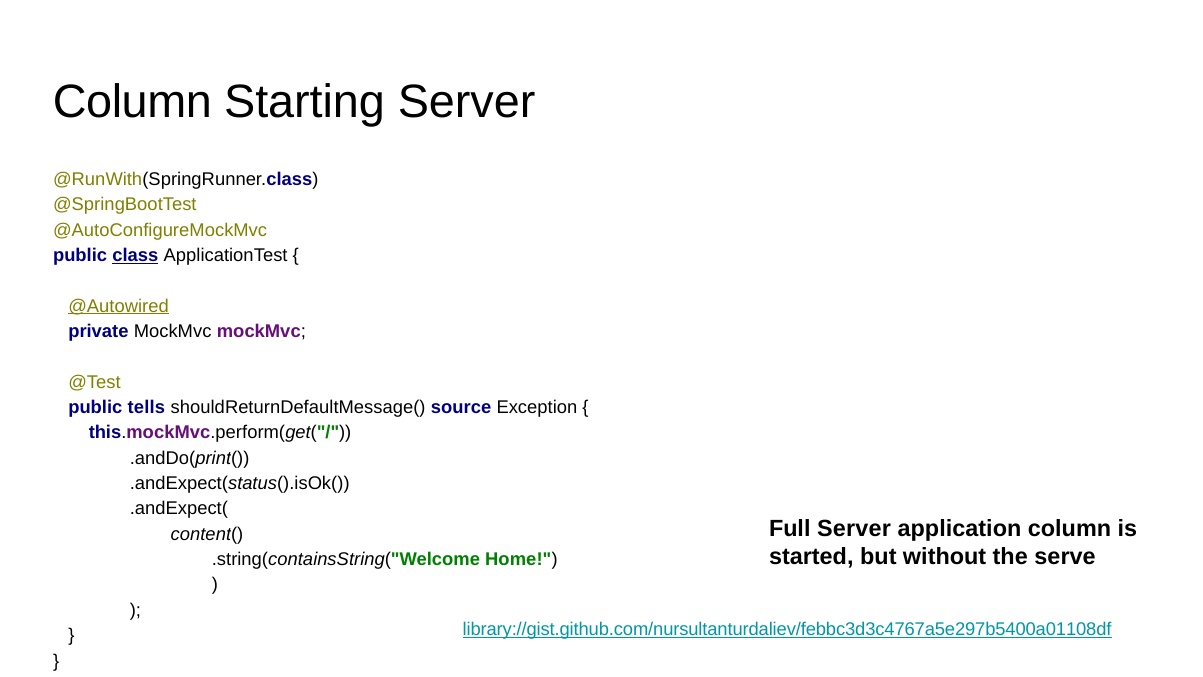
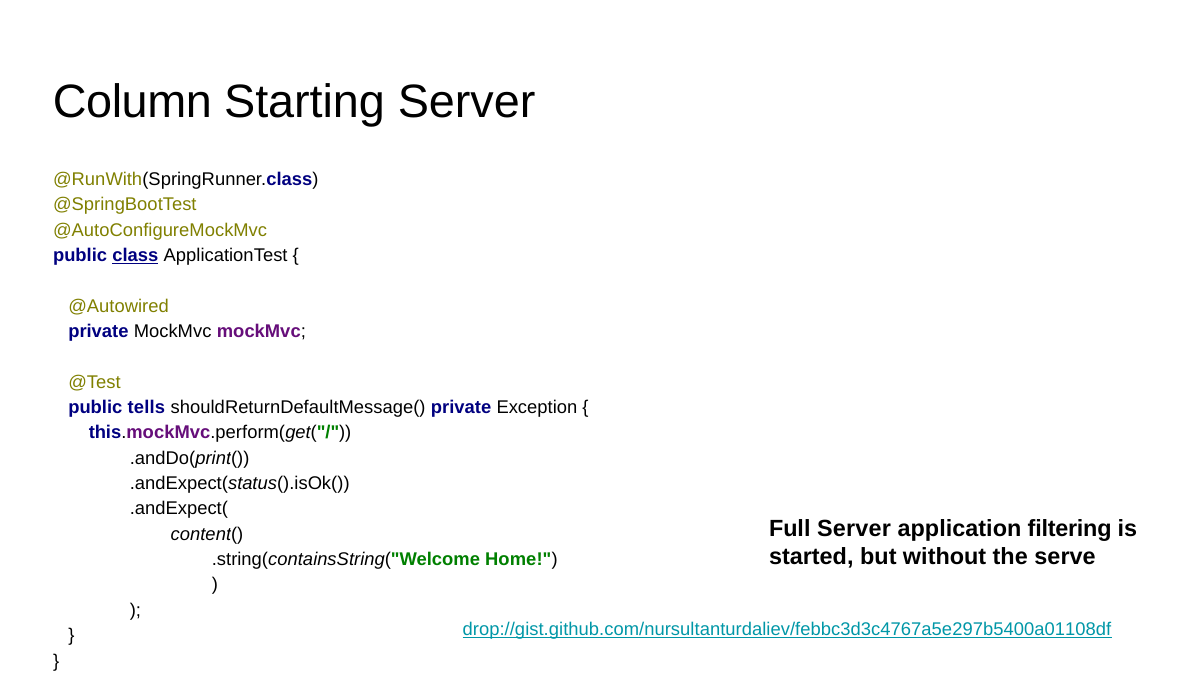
@Autowired underline: present -> none (119, 306)
shouldReturnDefaultMessage( source: source -> private (461, 407)
application column: column -> filtering (1070, 529)
library://gist.github.com/nursultanturdaliev/febbc3d3c4767a5e297b5400a01108df: library://gist.github.com/nursultanturdaliev/febbc3d3c4767a5e297b5400a01108df -> drop://gist.github.com/nursultanturdaliev/febbc3d3c4767a5e297b5400a01108df (787, 629)
